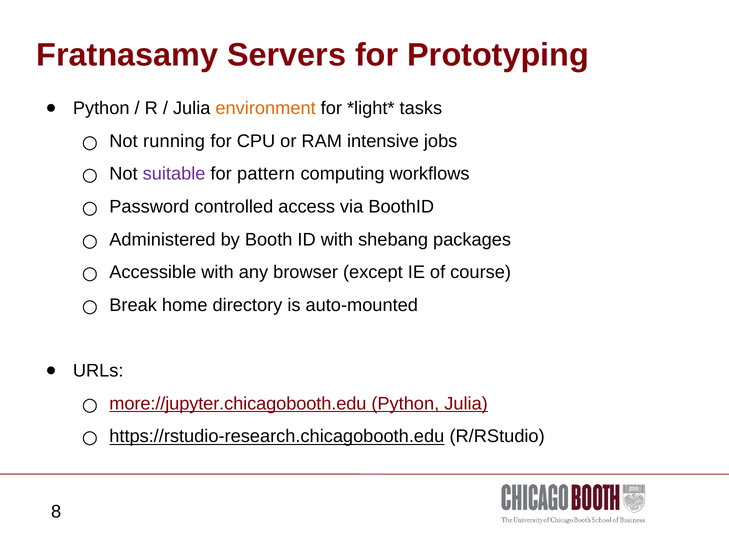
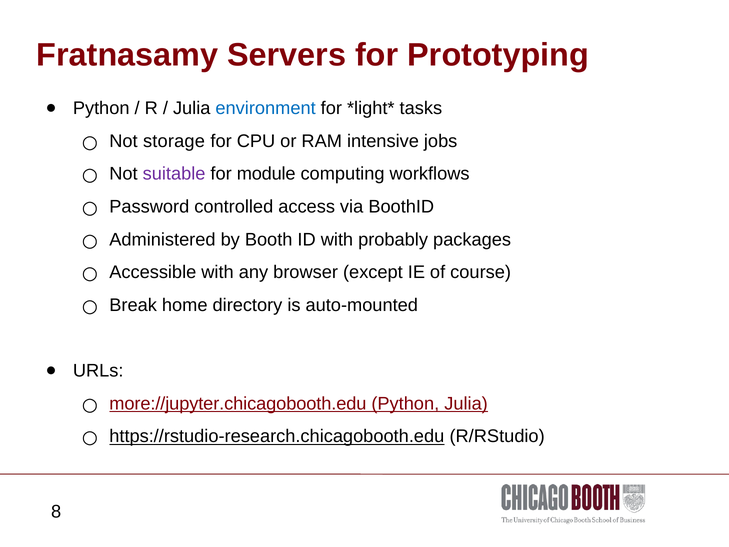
environment colour: orange -> blue (266, 108)
running: running -> storage (174, 141)
pattern: pattern -> module (266, 174)
shebang: shebang -> probably (393, 239)
